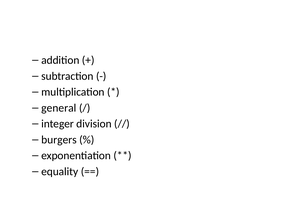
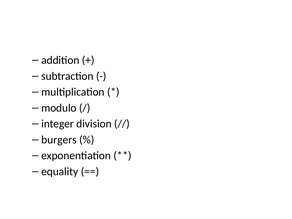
general: general -> modulo (59, 108)
